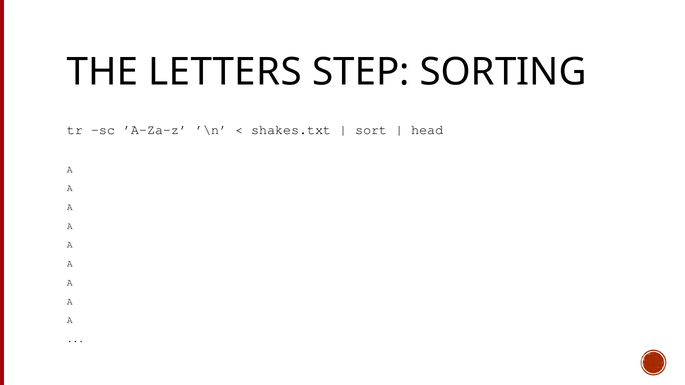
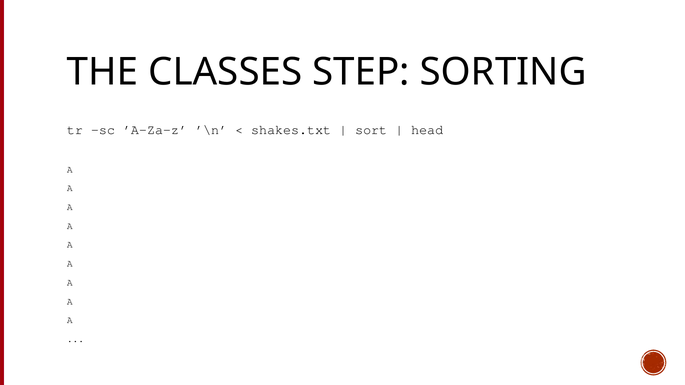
LETTERS: LETTERS -> CLASSES (225, 72)
